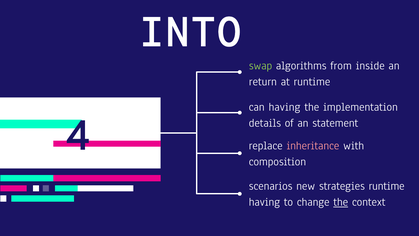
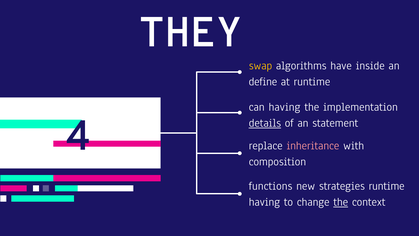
INTO: INTO -> THEY (190, 32)
swap colour: light green -> yellow (261, 65)
from: from -> have (341, 65)
return: return -> define (263, 82)
details underline: none -> present (265, 123)
scenarios: scenarios -> functions (271, 186)
